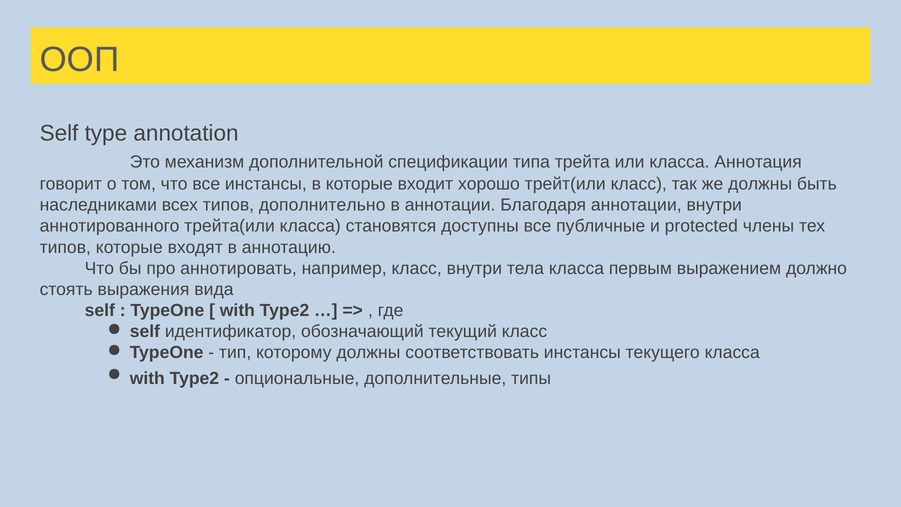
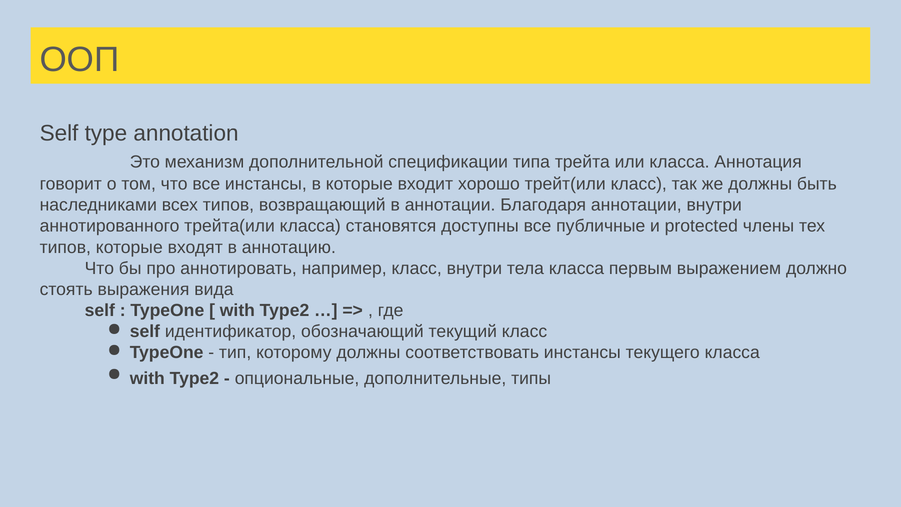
дополнительно: дополнительно -> возвращающий (322, 205)
